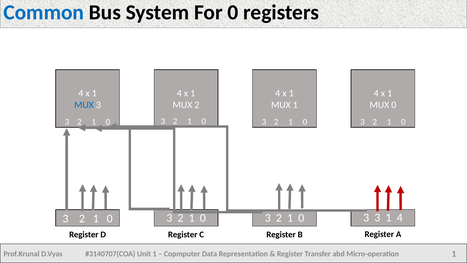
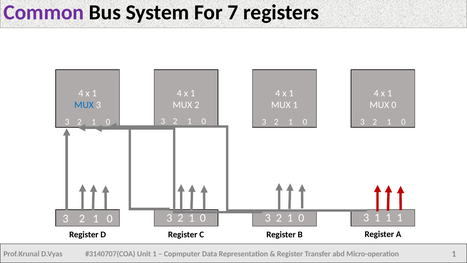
Common colour: blue -> purple (44, 12)
For 0: 0 -> 7 (233, 12)
0 3 3: 3 -> 1 (377, 218)
4: 4 -> 1 (400, 218)
